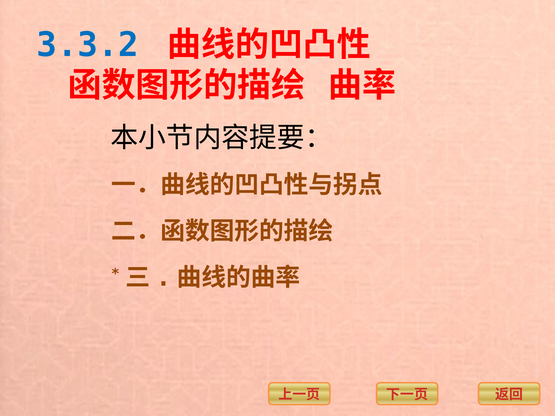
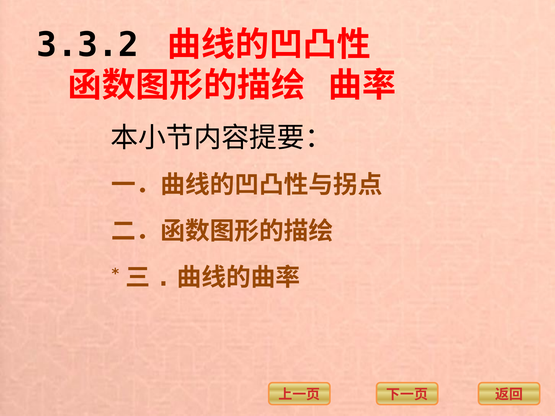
3.3.2 colour: blue -> black (88, 45)
